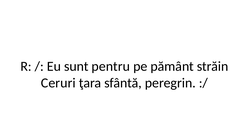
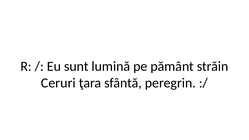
pentru: pentru -> lumină (111, 66)
